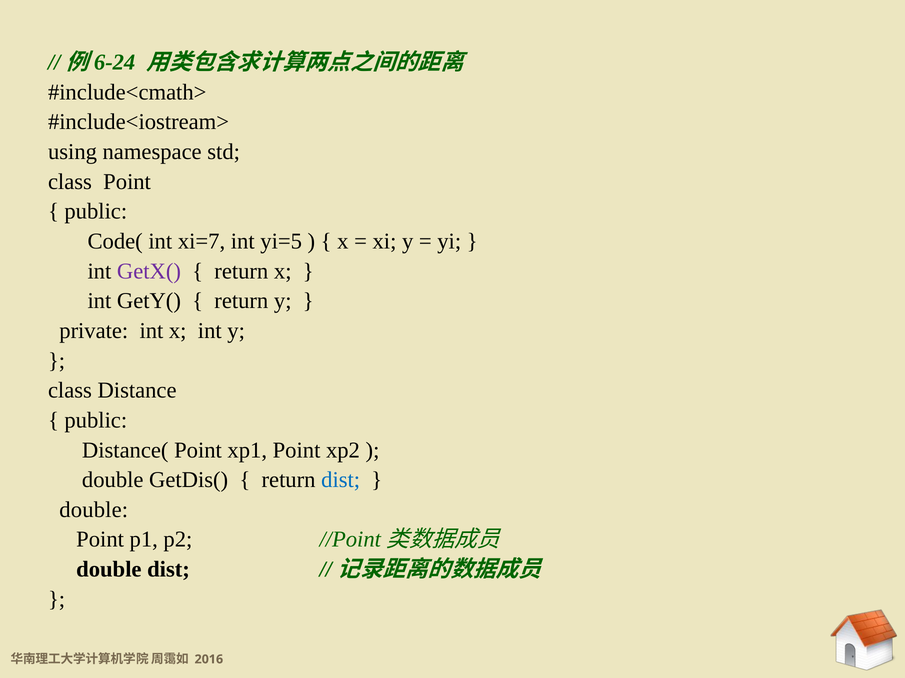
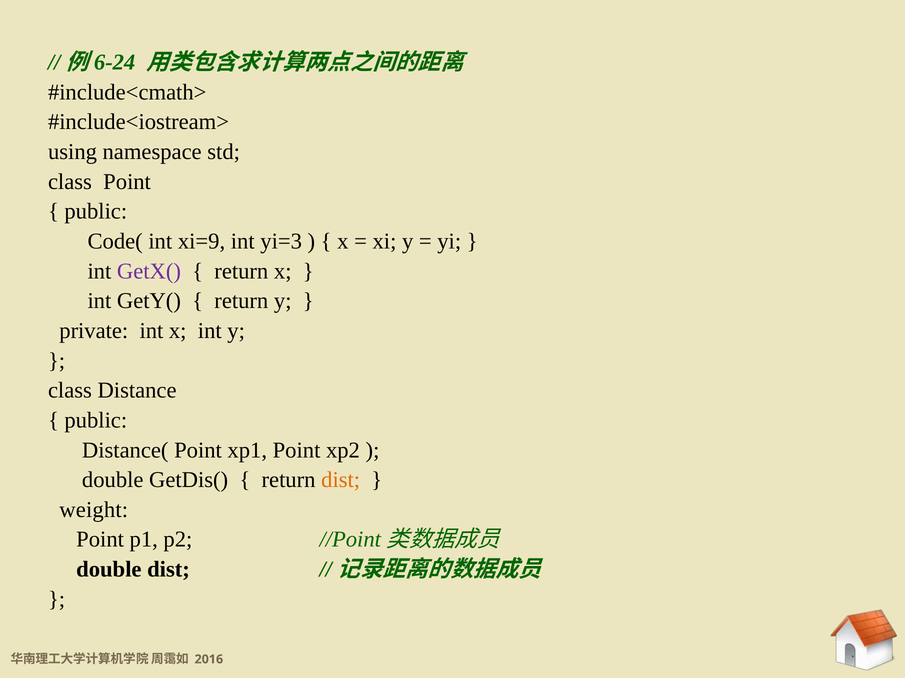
xi=7: xi=7 -> xi=9 (202, 242)
yi=5: yi=5 -> yi=3 (281, 242)
dist colour: blue -> orange (341, 480)
double: double -> weight (94, 510)
